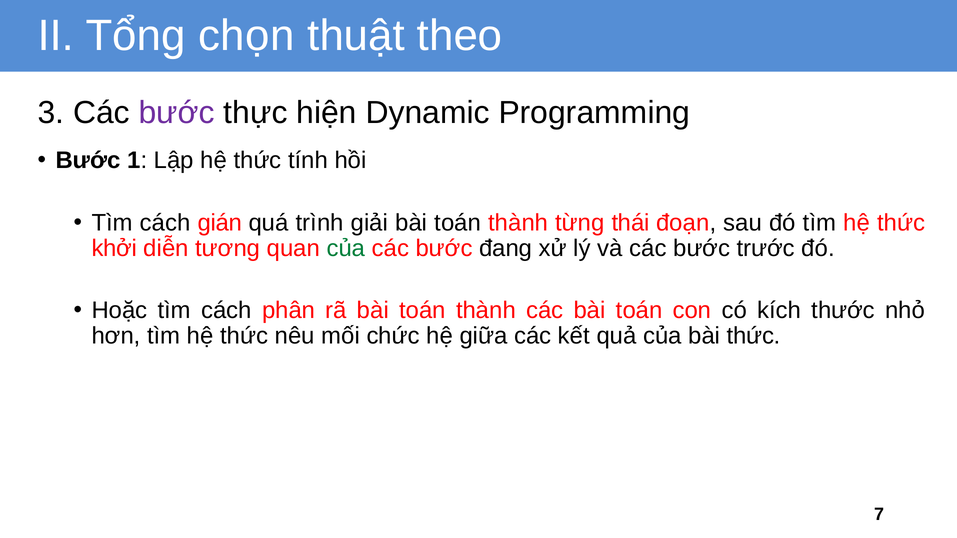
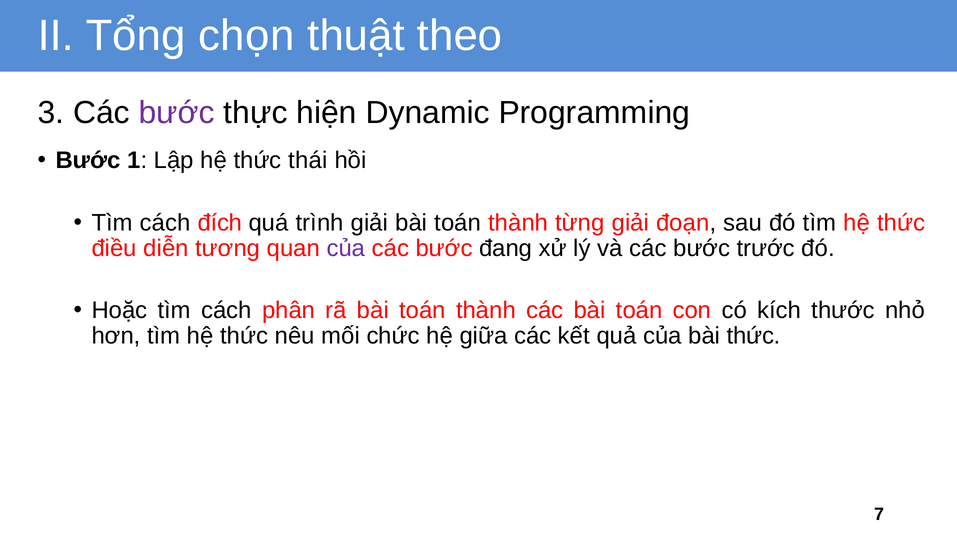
tính: tính -> thái (308, 161)
gián: gián -> đích (220, 223)
từng thái: thái -> giải (630, 223)
khởi: khởi -> điều (114, 249)
của colour: green -> purple (346, 249)
